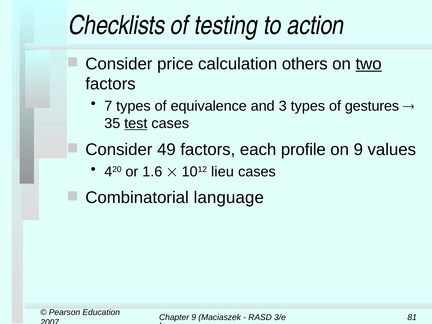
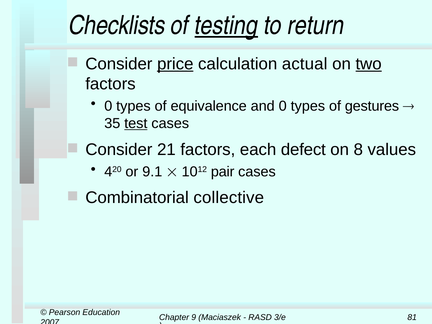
testing underline: none -> present (226, 25)
action: action -> return (316, 25)
price underline: none -> present (175, 64)
others: others -> actual (305, 64)
7: 7 -> 0 (108, 106)
and 3: 3 -> 0 (283, 106)
49: 49 -> 21 (166, 150)
profile: profile -> defect (303, 150)
on 9: 9 -> 8 (358, 150)
1.6: 1.6 -> 9.1 (152, 172)
lieu: lieu -> pair (223, 172)
language: language -> collective (229, 198)
